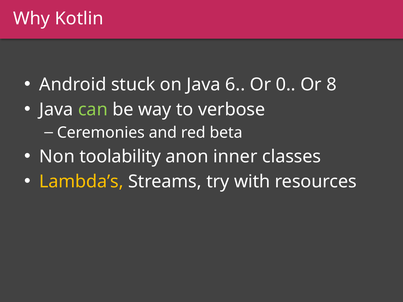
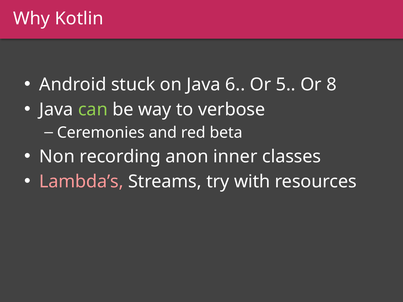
0: 0 -> 5 (286, 85)
toolability: toolability -> recording (120, 157)
Lambda’s colour: yellow -> pink (81, 182)
